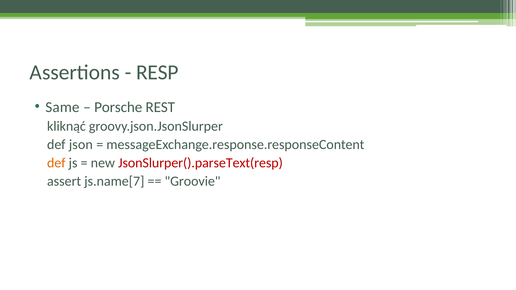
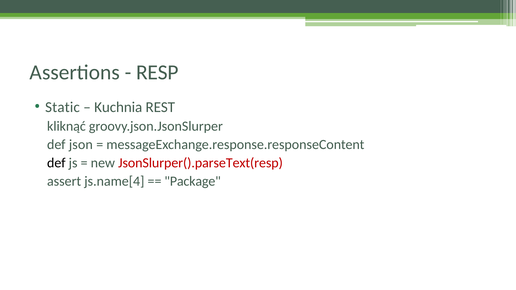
Same: Same -> Static (62, 107)
Porsche: Porsche -> Kuchnia (118, 107)
def colour: orange -> black (56, 163)
js.name[7: js.name[7 -> js.name[4 (114, 181)
Groovie: Groovie -> Package (193, 181)
